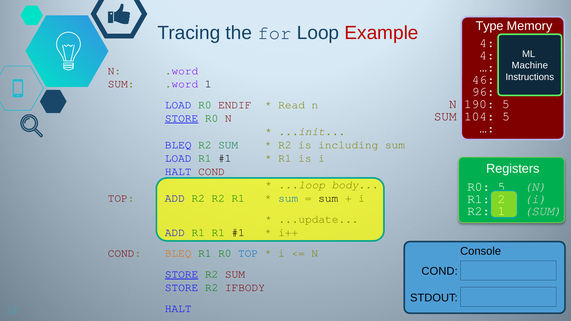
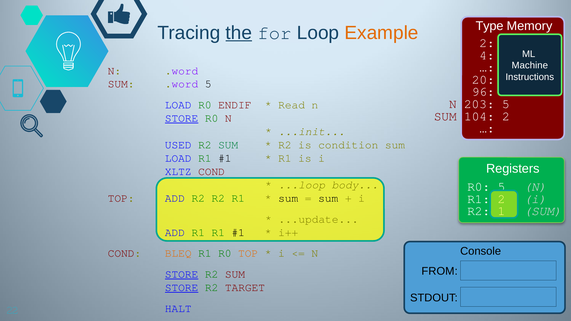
the underline: none -> present (239, 33)
Example colour: red -> orange (382, 33)
4: 4 -> 2 (487, 43)
46: 46 -> 20 (483, 80)
.word 1: 1 -> 5 (208, 84)
190: 190 -> 203 (479, 104)
104 5: 5 -> 2 (506, 116)
BLEQ: BLEQ -> USED (178, 145)
including: including -> condition (348, 145)
HALT: HALT -> XLTZ (178, 172)
sum colour: blue -> black (288, 198)
TOP colour: blue -> orange (248, 253)
COND: COND -> FROM (440, 271)
STORE underline: none -> present (182, 288)
IFBODY: IFBODY -> TARGET (245, 288)
